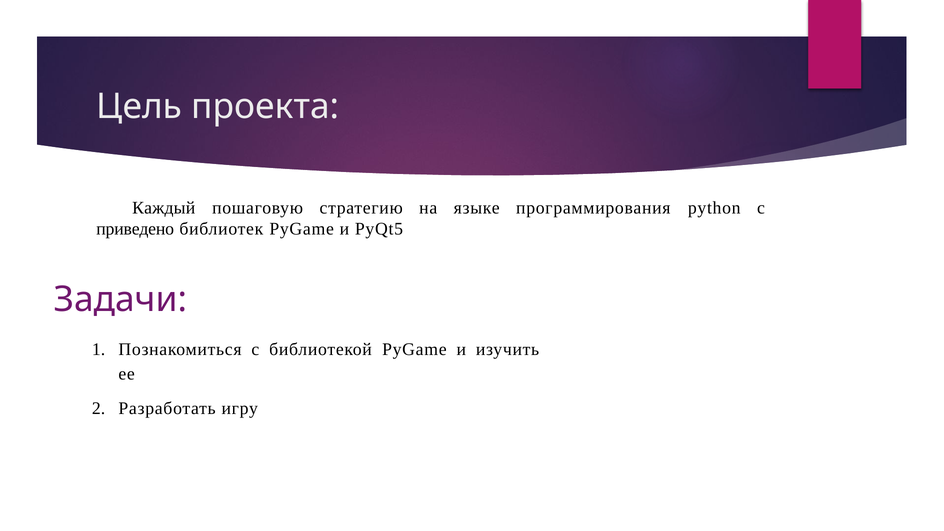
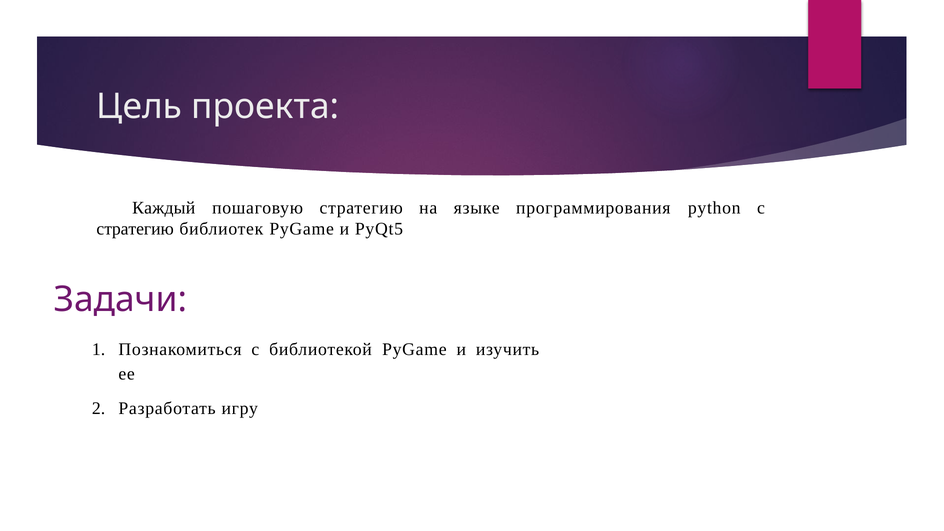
приведено: приведено -> стратегию (135, 229)
